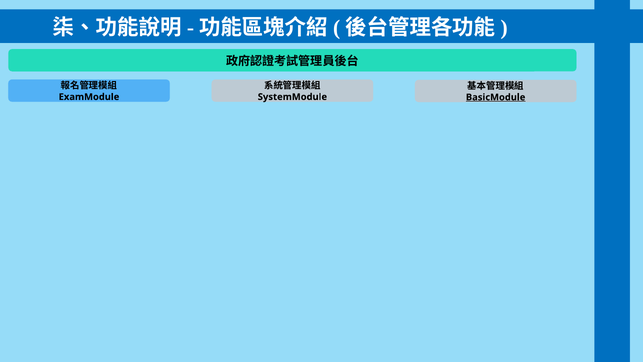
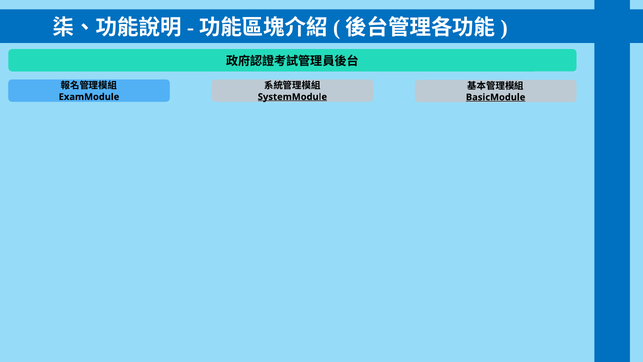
SystemModule underline: none -> present (292, 97)
